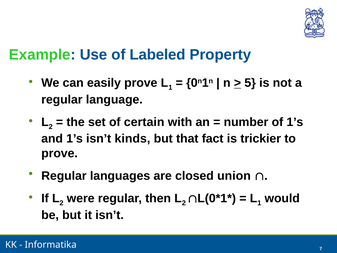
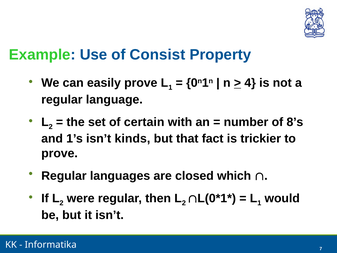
Labeled: Labeled -> Consist (158, 55)
5: 5 -> 4 (250, 83)
of 1’s: 1’s -> 8’s (295, 122)
union: union -> which (234, 176)
